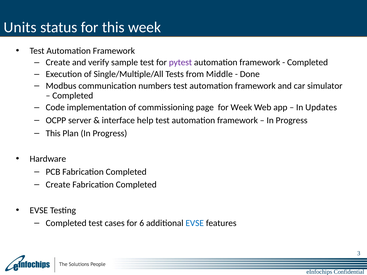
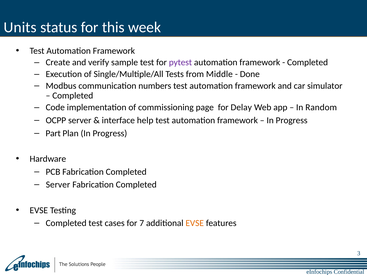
for Week: Week -> Delay (241, 108)
Updates: Updates -> Random (321, 108)
This: This -> Part (53, 133)
Create: Create -> Server (58, 185)
6: 6 -> 7 (142, 223)
EVSE colour: blue -> orange (195, 223)
